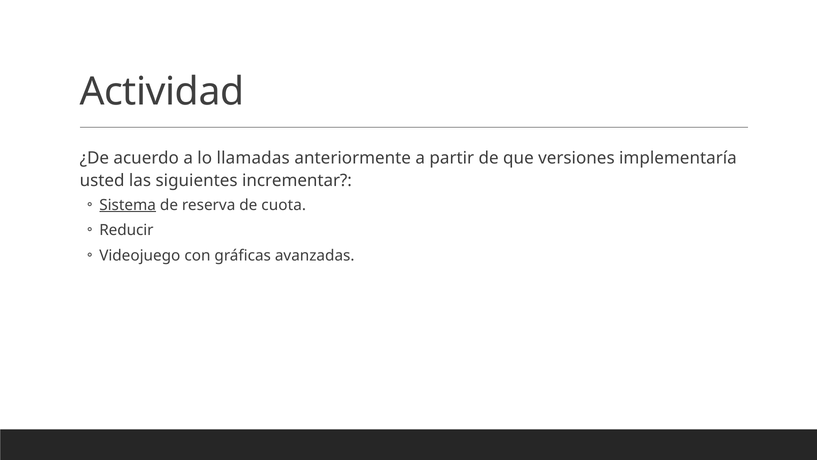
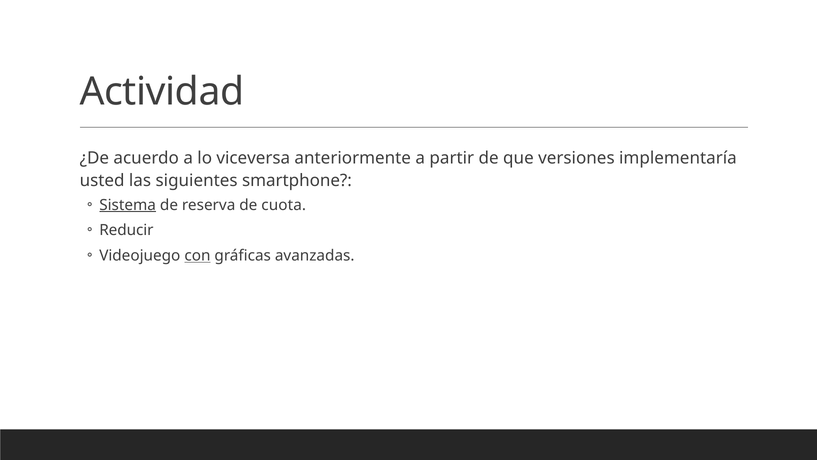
llamadas: llamadas -> viceversa (253, 158)
incrementar: incrementar -> smartphone (297, 180)
con underline: none -> present (197, 255)
